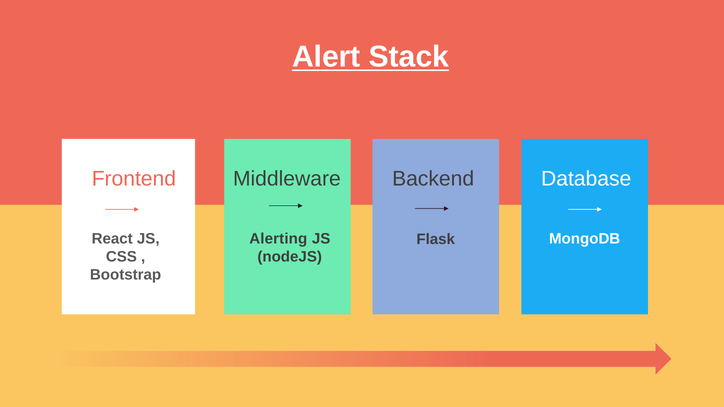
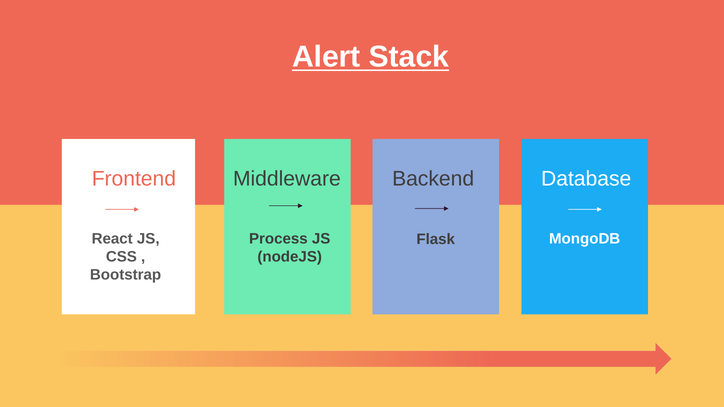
Alerting: Alerting -> Process (278, 239)
